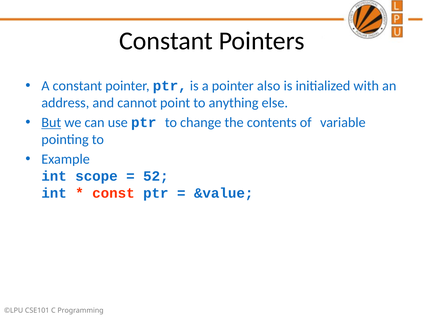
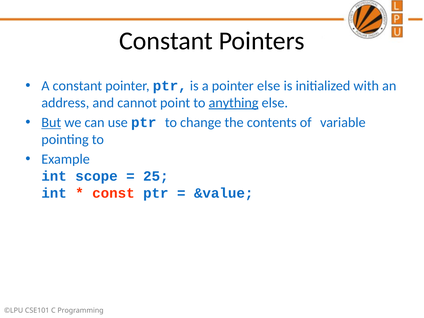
pointer also: also -> else (269, 86)
anything underline: none -> present (234, 103)
52: 52 -> 25 (156, 176)
